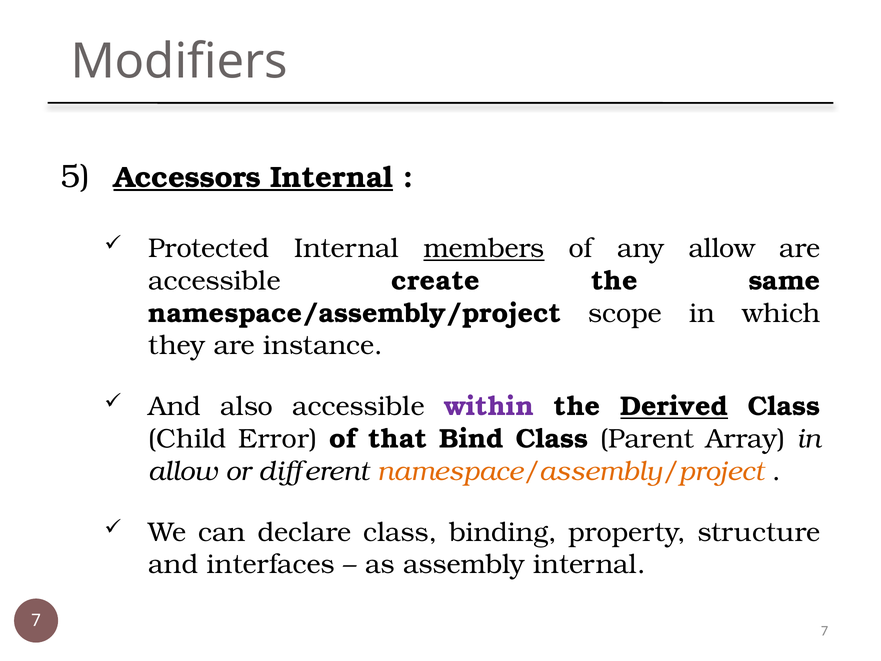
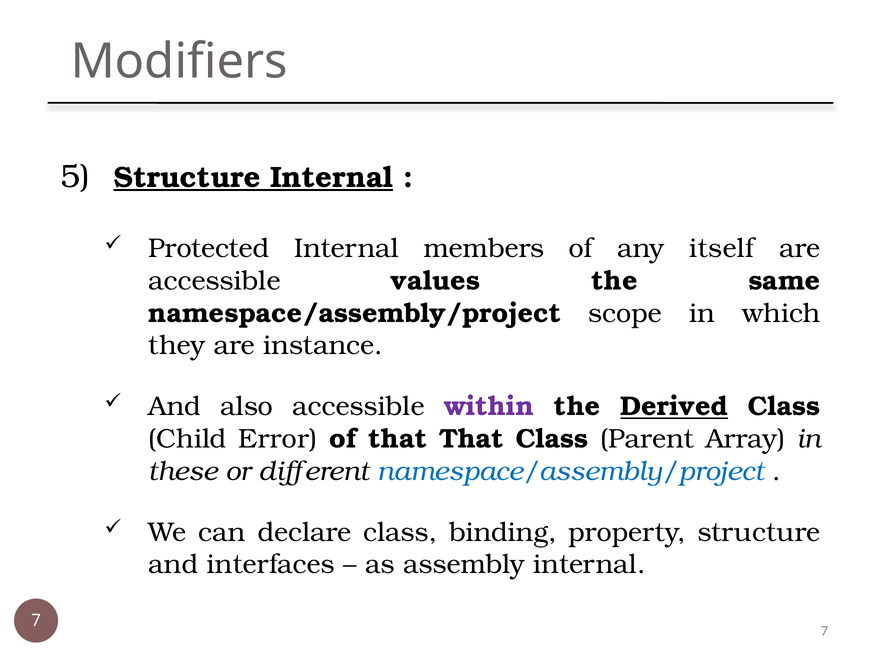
Accessors: Accessors -> Structure (187, 177)
members underline: present -> none (484, 248)
any allow: allow -> itself (722, 248)
create: create -> values (436, 281)
that Bind: Bind -> That (472, 439)
allow: allow -> these (183, 471)
namespace/assembly/project colour: orange -> blue (571, 471)
